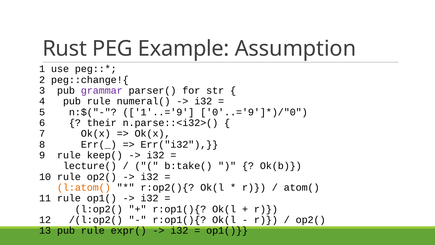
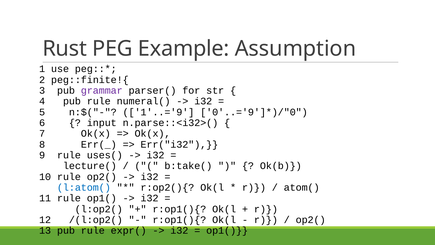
peg::change!{: peg::change!{ -> peg::finite!{ (90, 80)
their: their -> input (102, 123)
keep(: keep( -> uses( (105, 155)
l:atom( colour: orange -> blue (84, 187)
